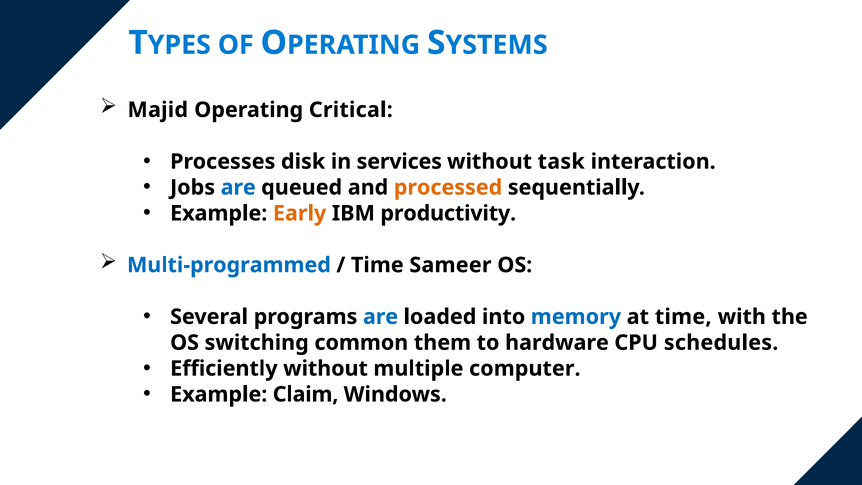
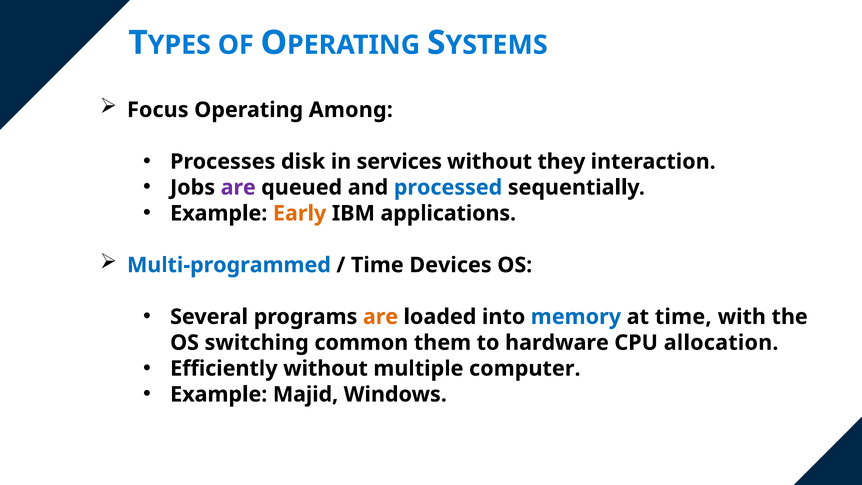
Majid: Majid -> Focus (158, 110)
Critical: Critical -> Among (351, 110)
task: task -> they (561, 162)
are colour: blue -> purple (238, 187)
processed colour: orange -> blue (448, 187)
productivity: productivity -> applications (448, 213)
Sameer: Sameer -> Devices (451, 265)
are colour: blue -> orange (381, 317)
schedules: schedules -> allocation (721, 343)
Claim: Claim -> Majid (306, 394)
